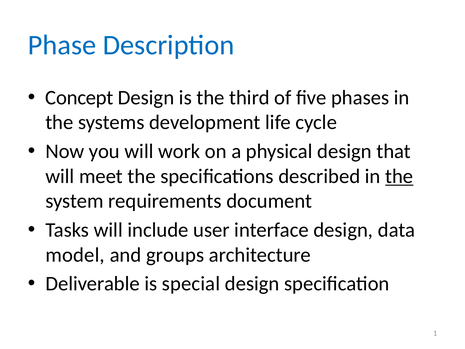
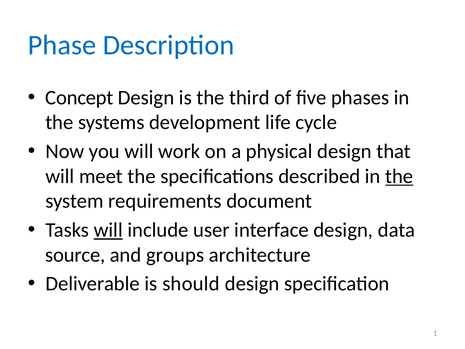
will underline: none -> present (108, 230)
model: model -> source (75, 255)
special: special -> should (191, 284)
